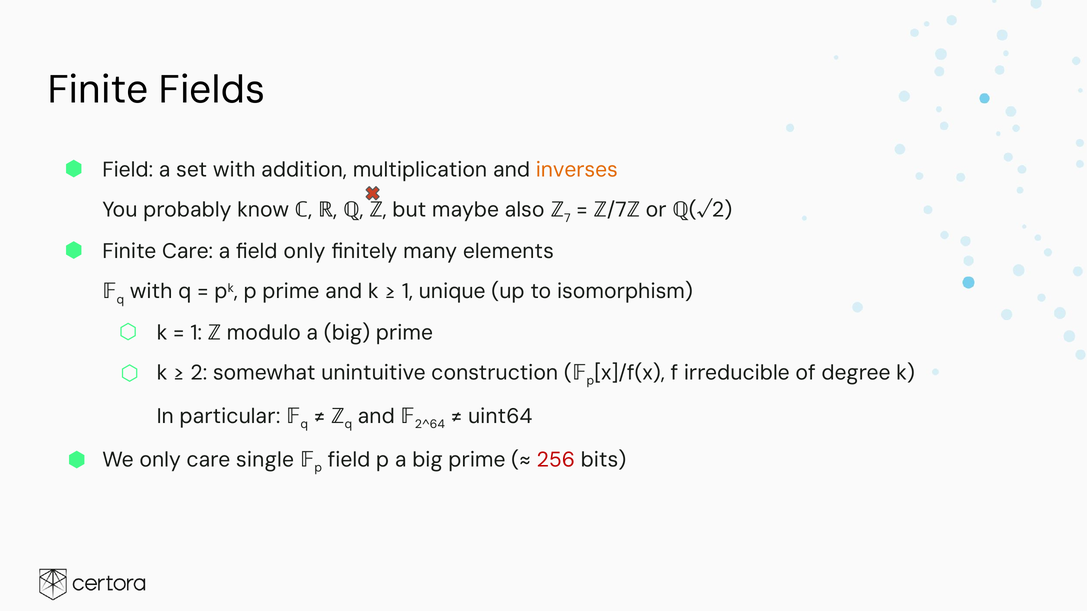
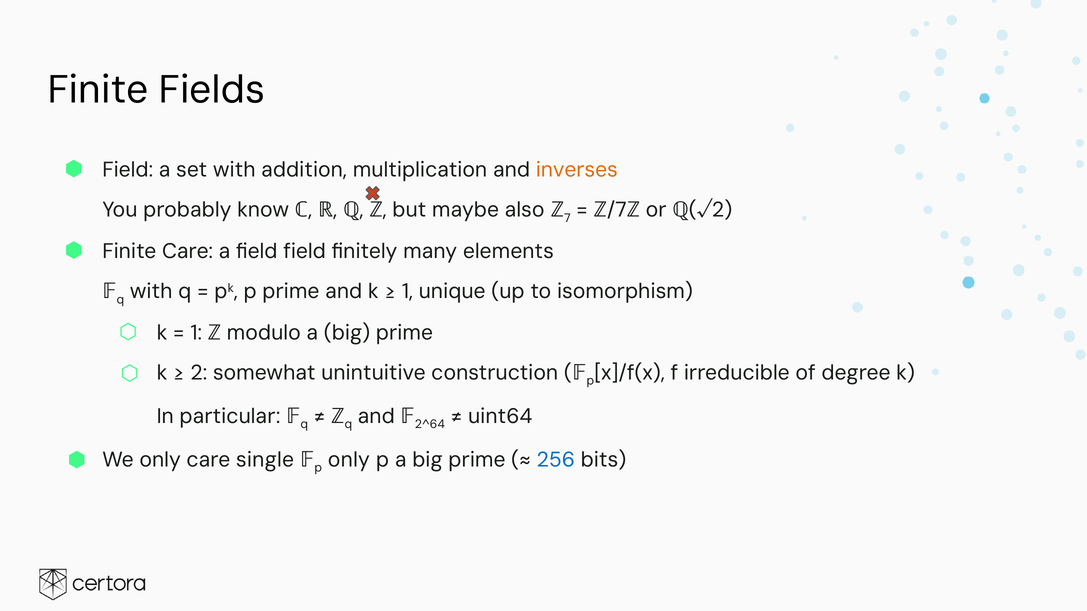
field only: only -> field (305, 252)
p field: field -> only (349, 460)
256 colour: red -> blue (556, 460)
